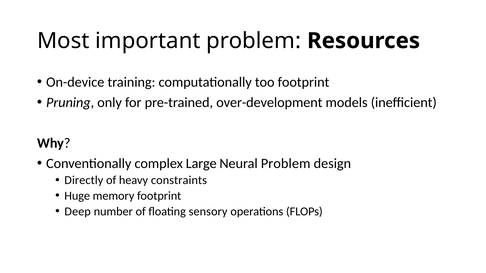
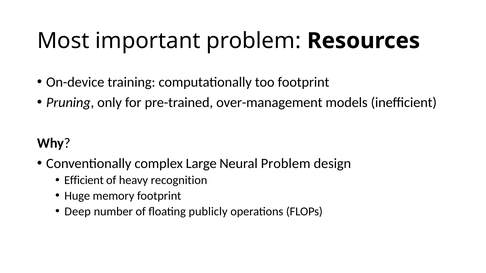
over-development: over-development -> over-management (269, 103)
Directly: Directly -> Efficient (84, 180)
constraints: constraints -> recognition (179, 180)
sensory: sensory -> publicly (208, 212)
